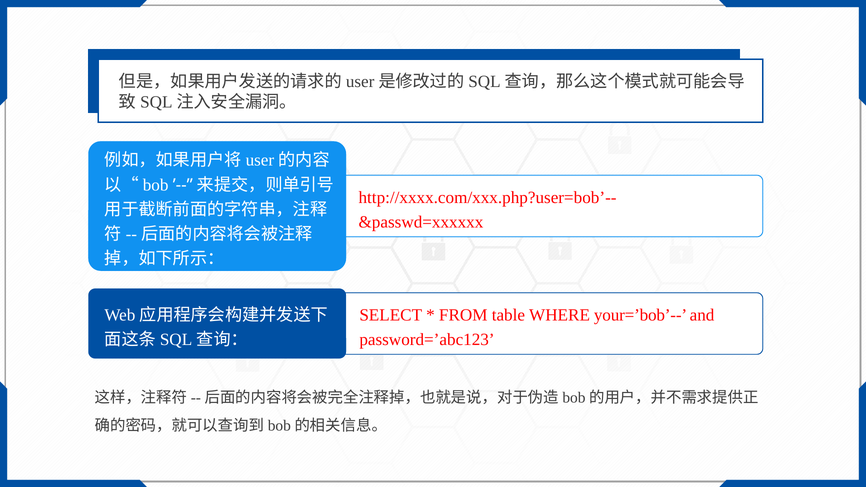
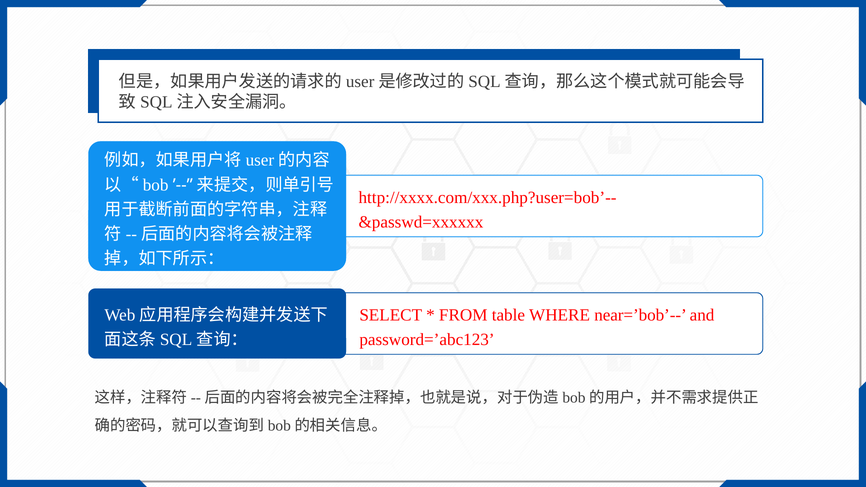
your=’bob’--: your=’bob’-- -> near=’bob’-- (641, 315)
